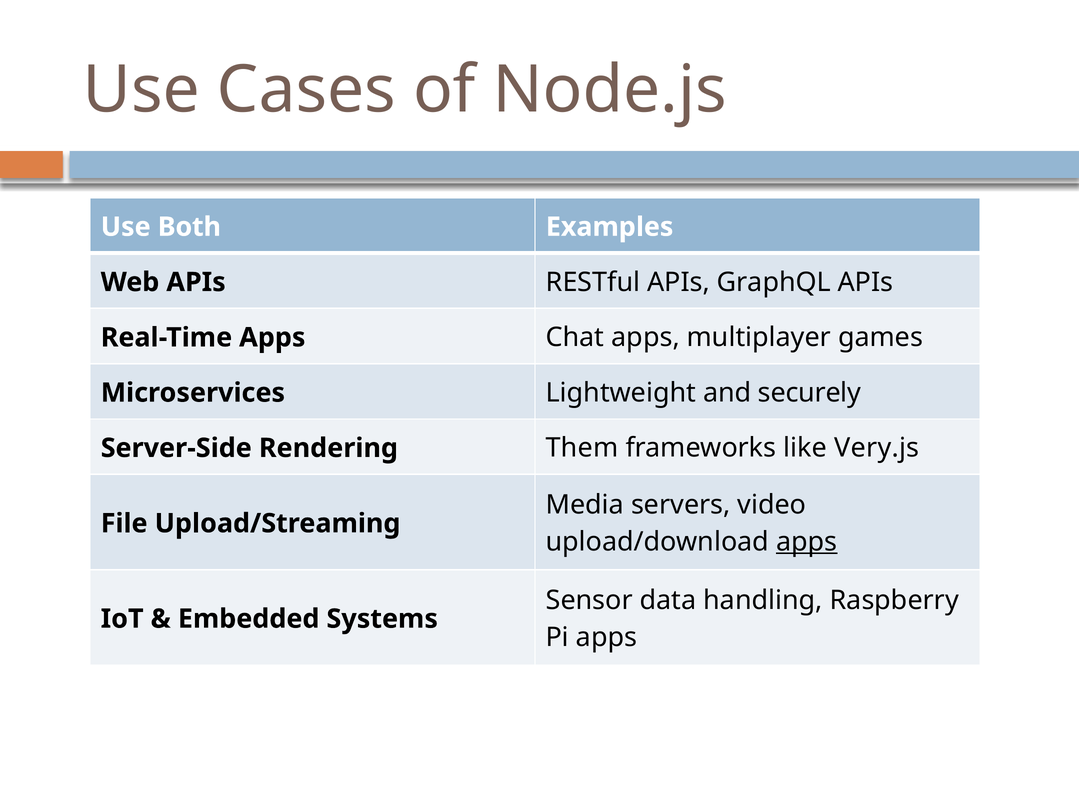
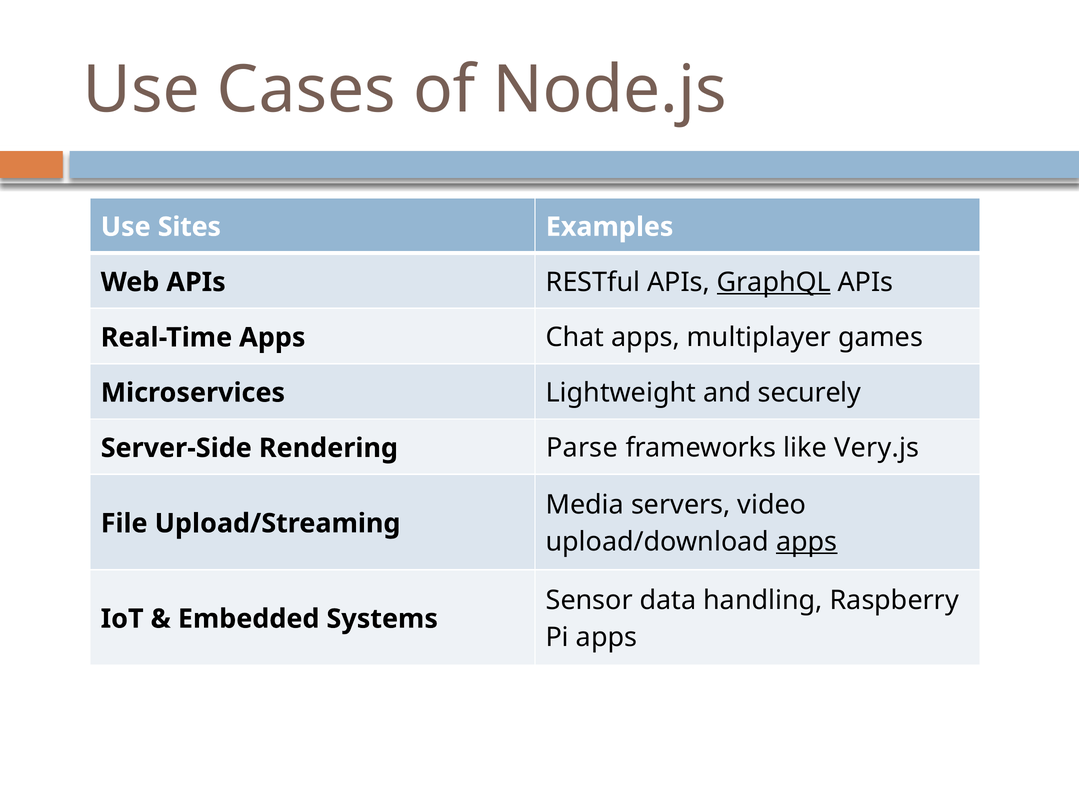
Both: Both -> Sites (189, 227)
GraphQL underline: none -> present (774, 282)
Them: Them -> Parse (582, 448)
